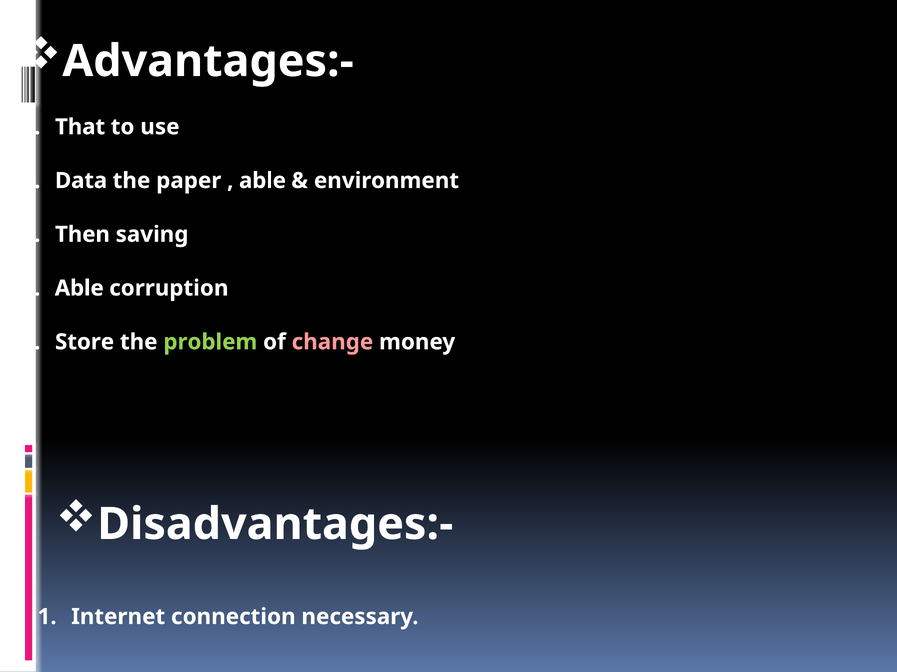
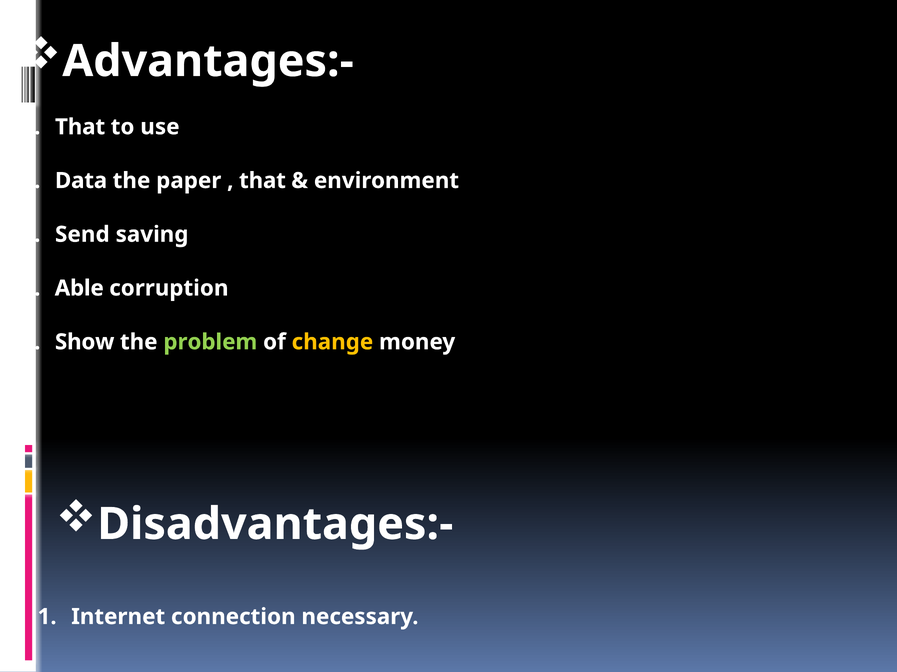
able: able -> that (263, 181)
Then: Then -> Send (82, 235)
Store: Store -> Show (85, 342)
change colour: pink -> yellow (332, 342)
